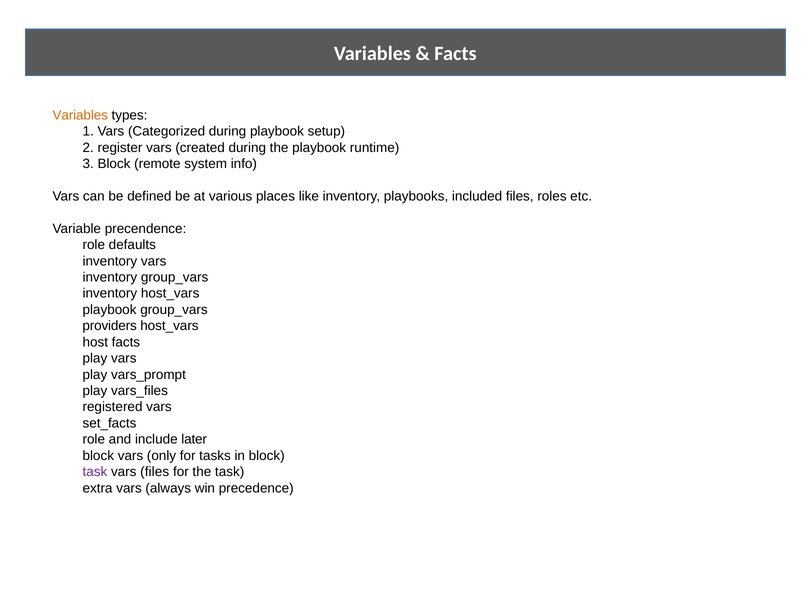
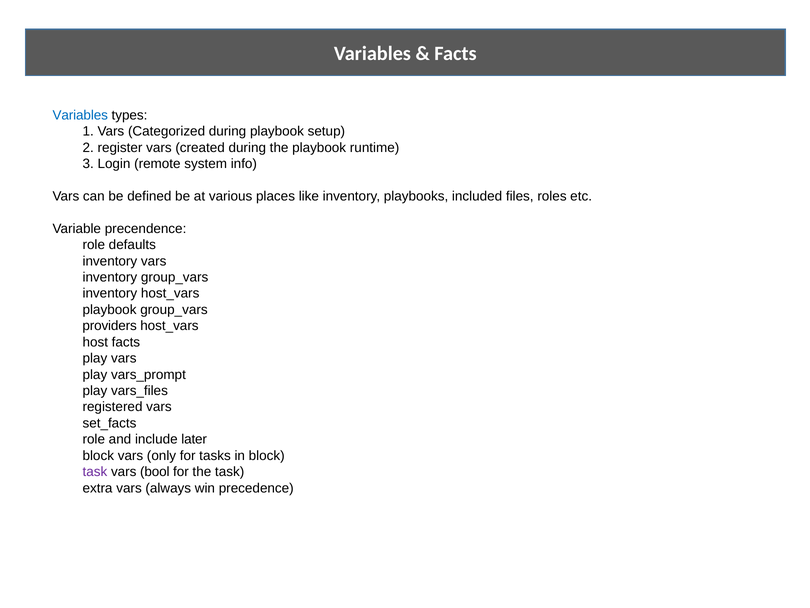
Variables colour: orange -> blue (80, 115)
3 Block: Block -> Login (114, 164)
vars files: files -> bool (155, 471)
